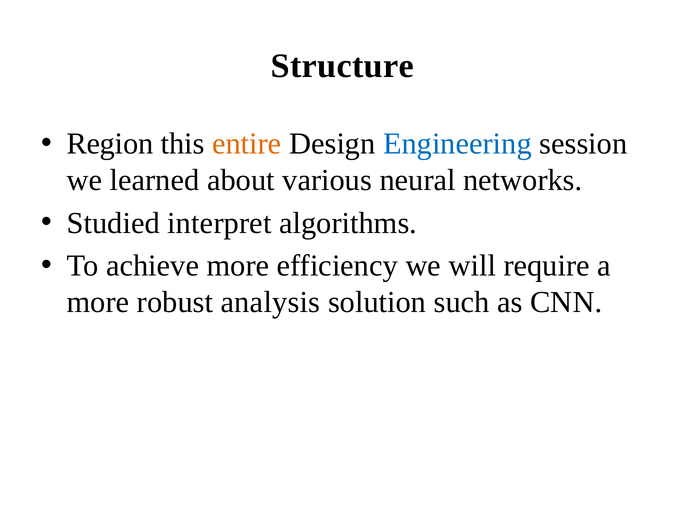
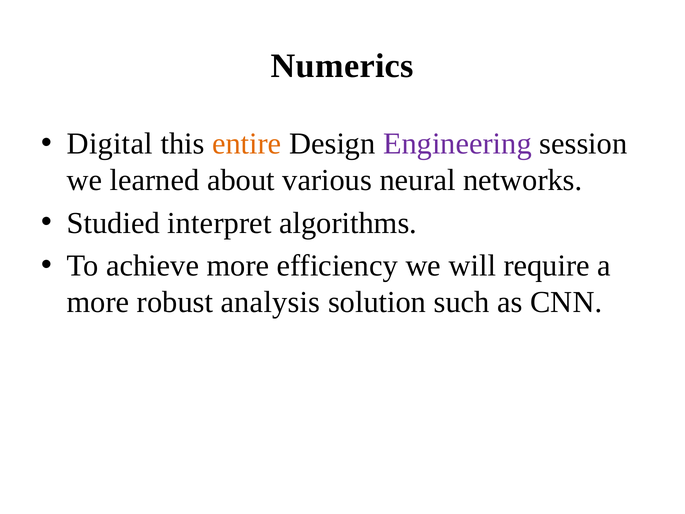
Structure: Structure -> Numerics (342, 66)
Region: Region -> Digital (110, 144)
Engineering colour: blue -> purple (457, 144)
